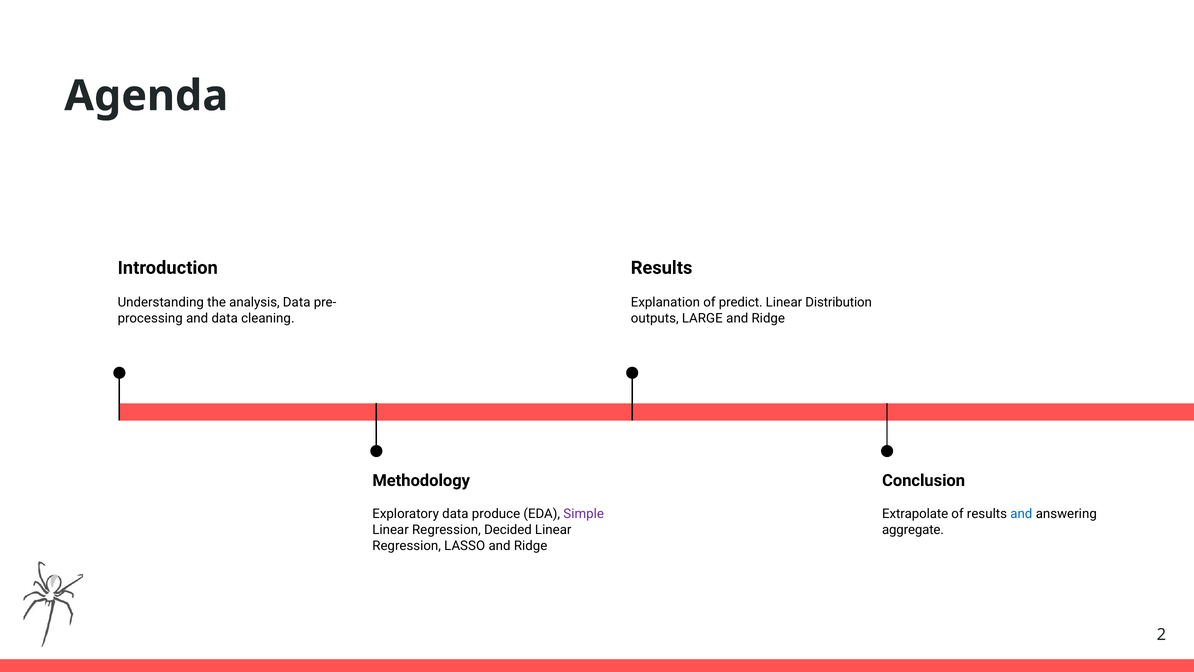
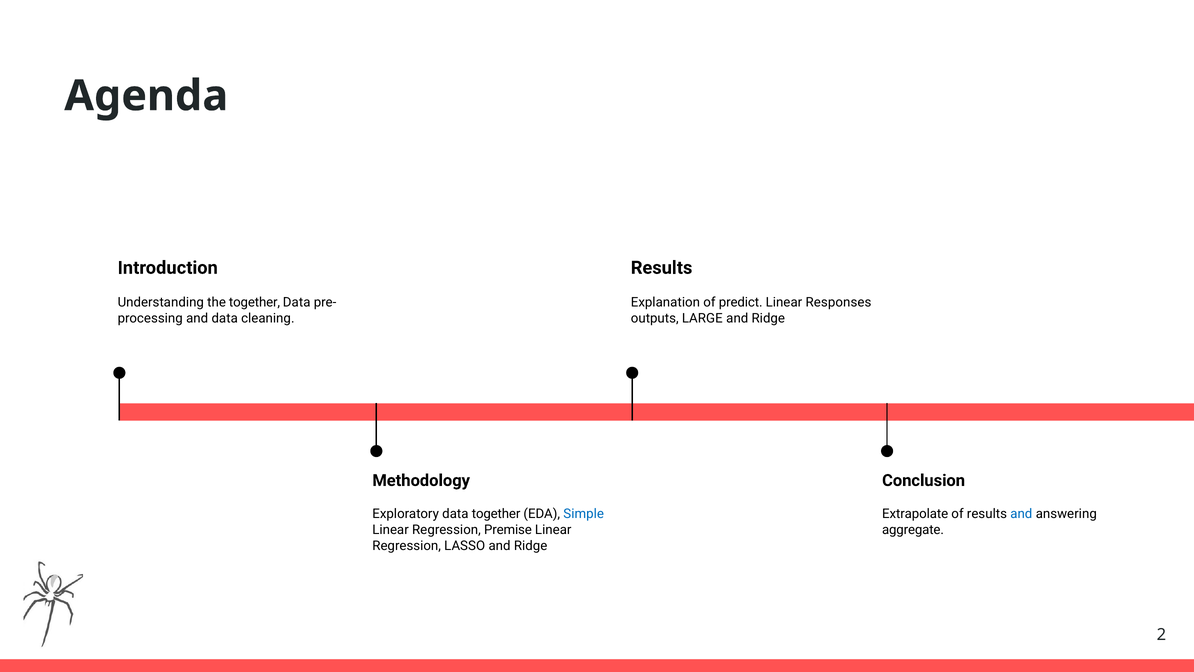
the analysis: analysis -> together (255, 302)
Distribution: Distribution -> Responses (838, 302)
data produce: produce -> together (496, 514)
Simple colour: purple -> blue (584, 514)
Decided: Decided -> Premise (508, 530)
